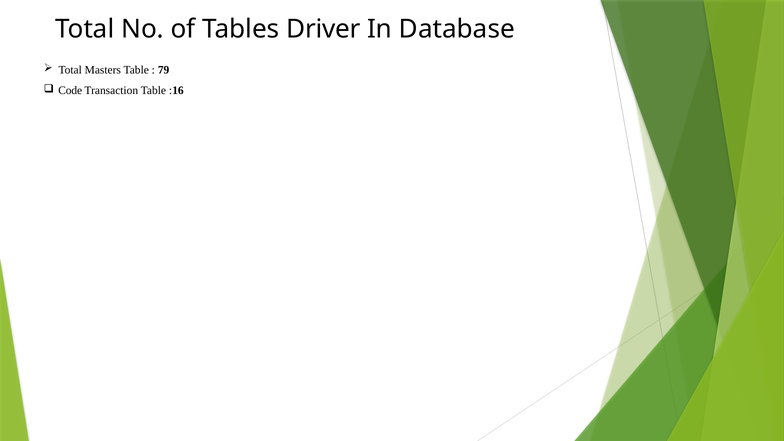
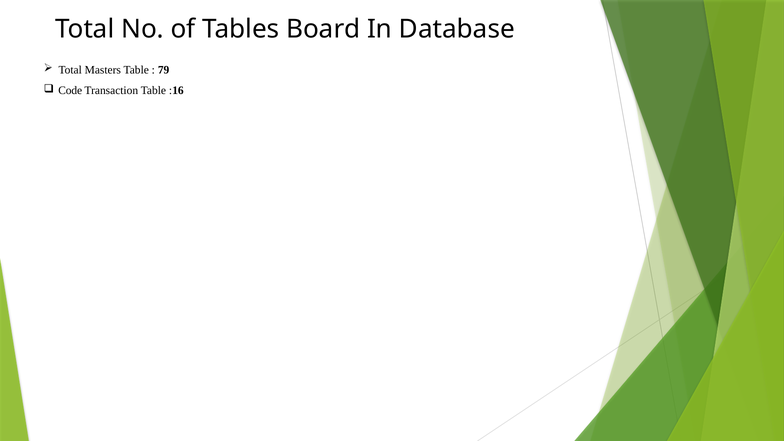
Driver: Driver -> Board (323, 29)
